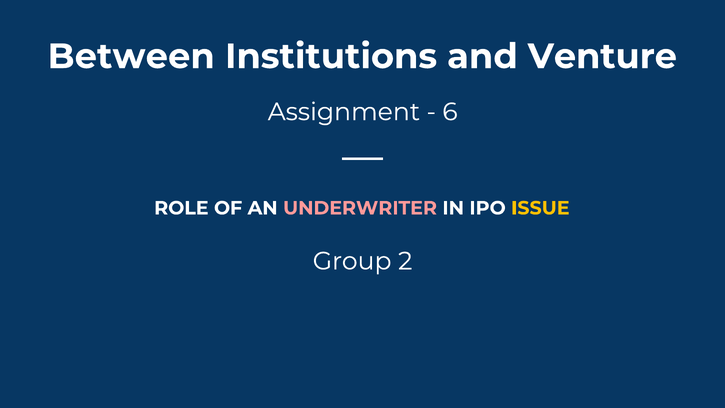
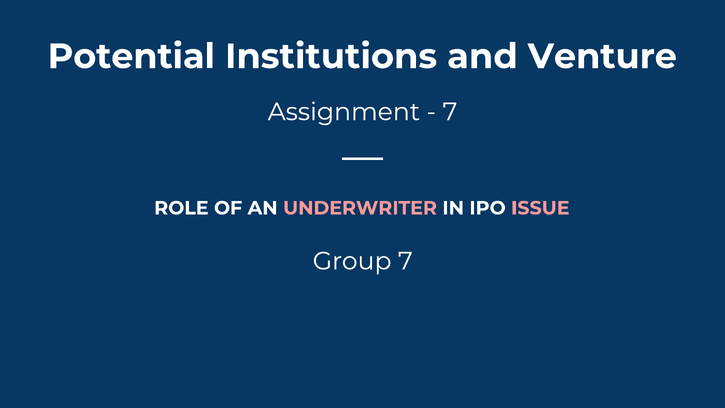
Between: Between -> Potential (131, 56)
6: 6 -> 7 (450, 112)
ISSUE colour: yellow -> pink (540, 208)
Group 2: 2 -> 7 (405, 261)
